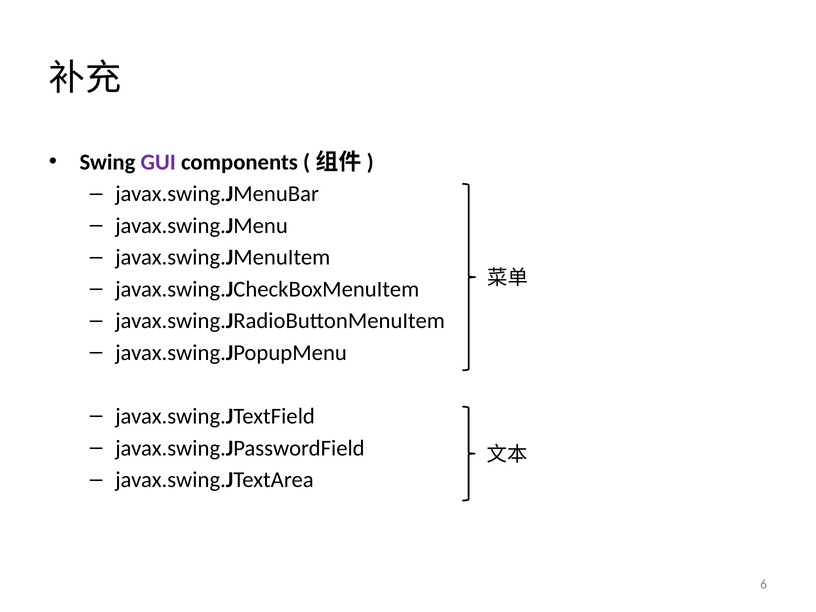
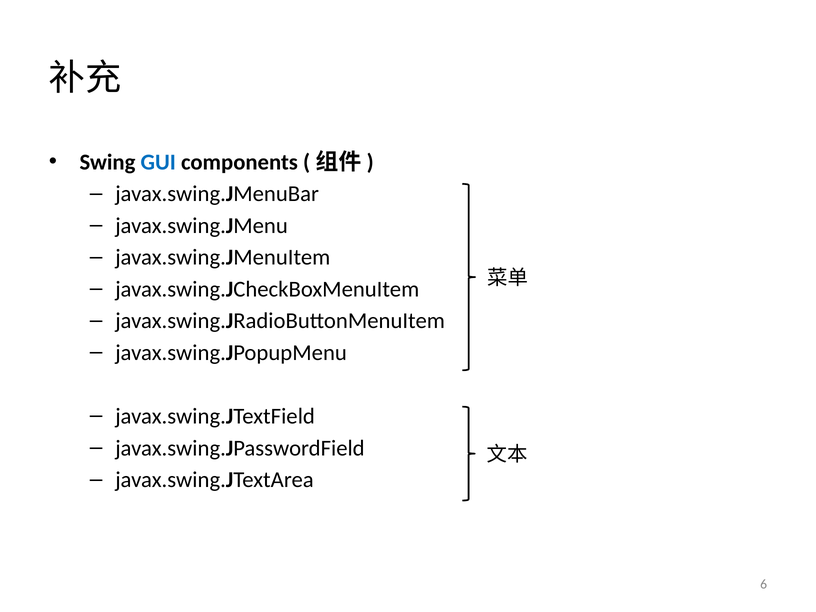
GUI colour: purple -> blue (158, 162)
